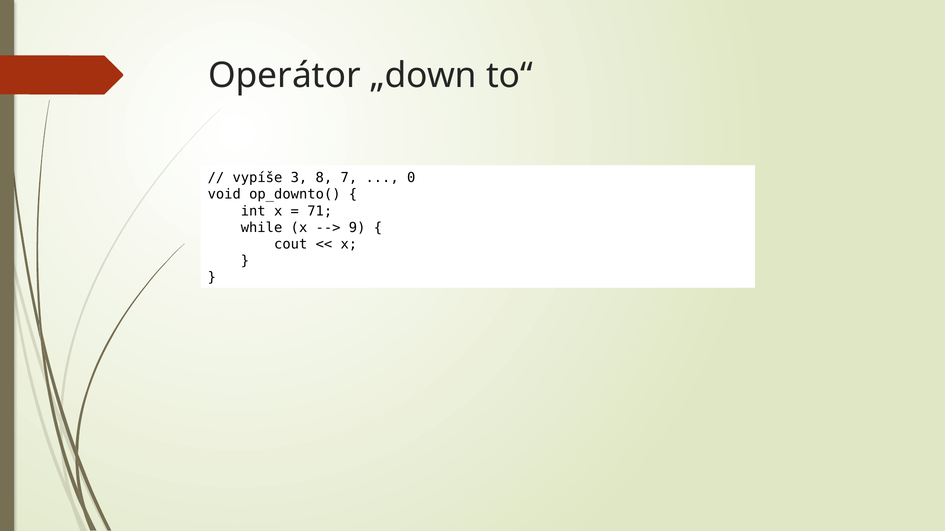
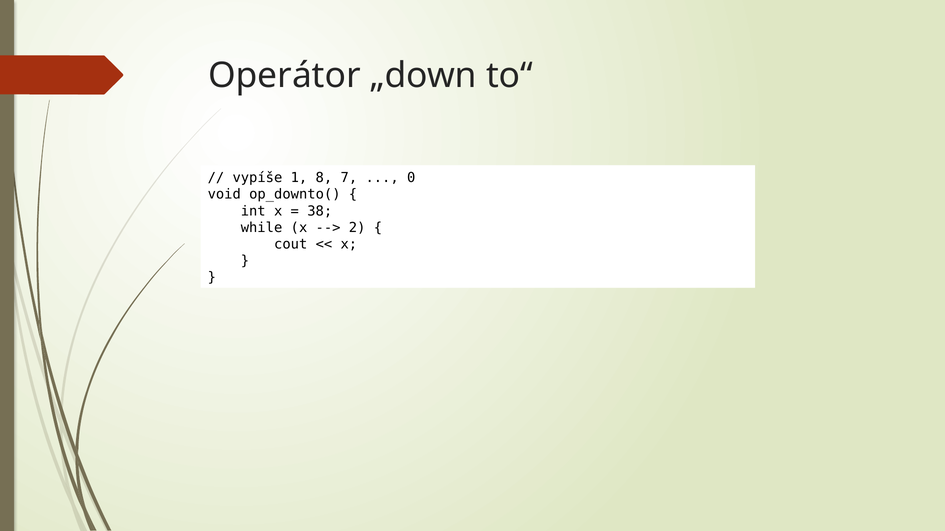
3: 3 -> 1 (299, 178)
71: 71 -> 38 (320, 211)
9: 9 -> 2 (357, 228)
